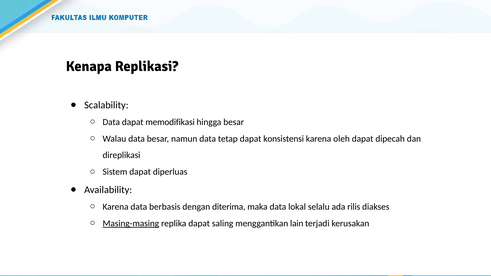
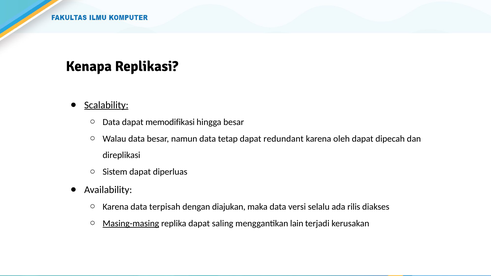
Scalability underline: none -> present (106, 105)
konsistensi: konsistensi -> redundant (284, 139)
berbasis: berbasis -> terpisah (165, 207)
diterima: diterima -> diajukan (229, 207)
lokal: lokal -> versi (297, 207)
